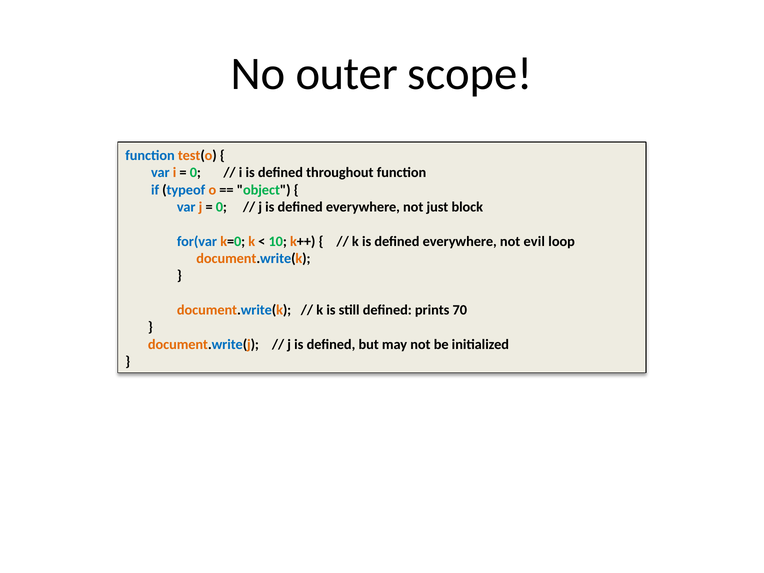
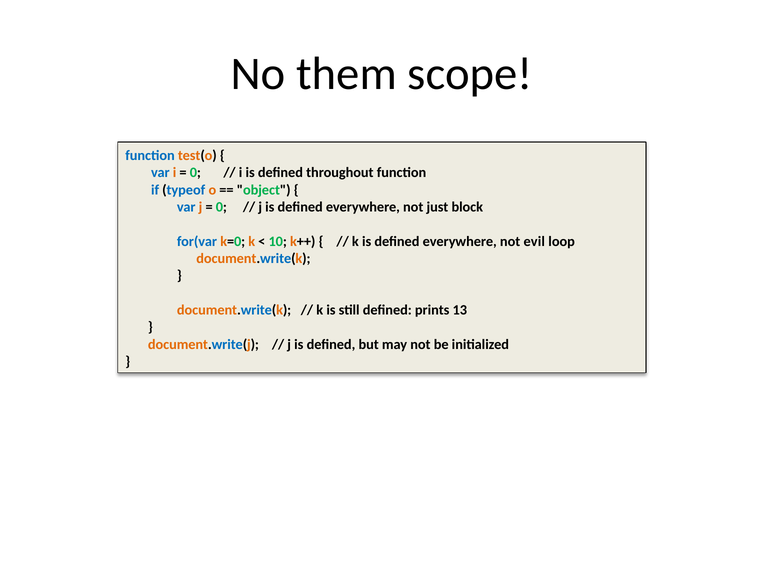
outer: outer -> them (347, 74)
70: 70 -> 13 (460, 310)
